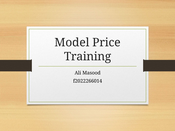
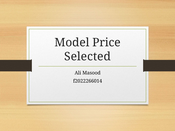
Training: Training -> Selected (88, 57)
